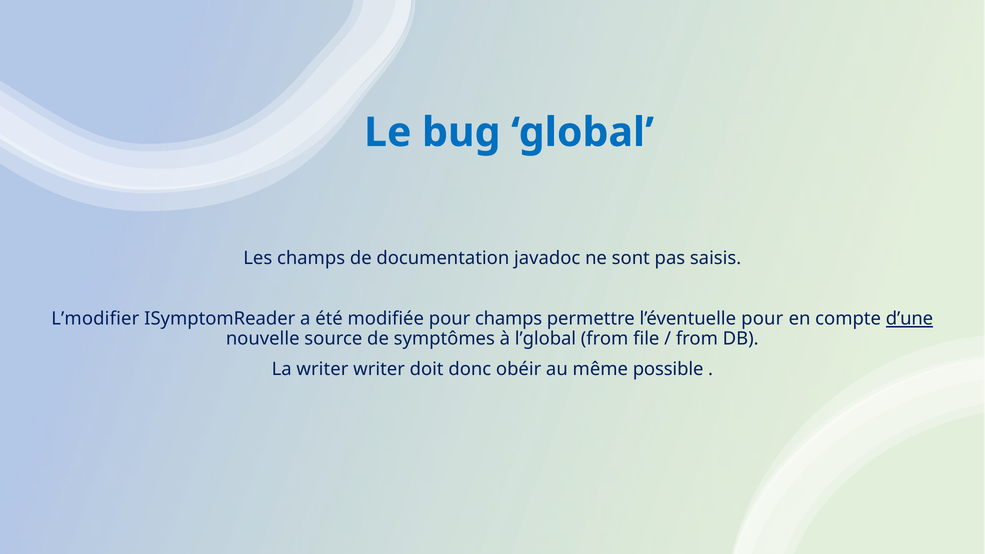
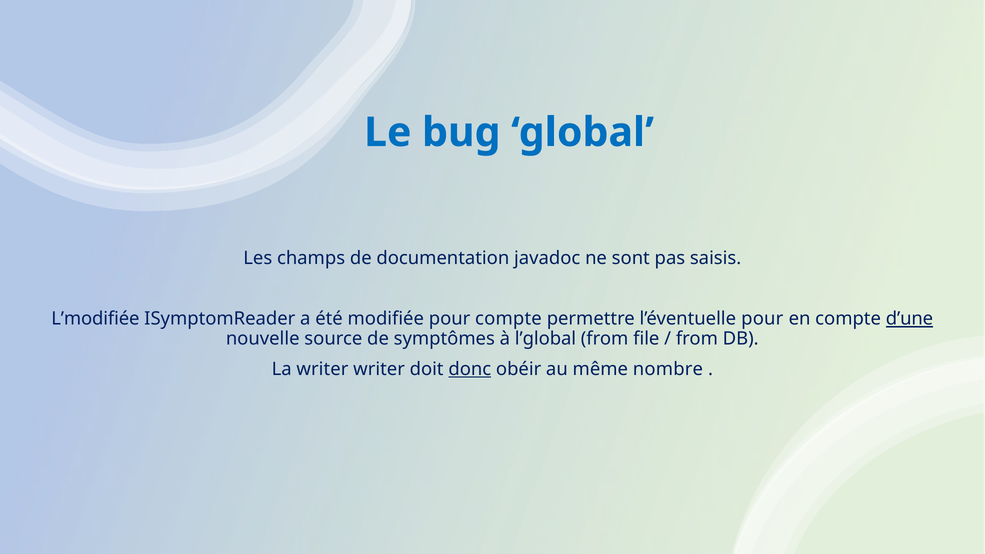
L’modifier: L’modifier -> L’modifiée (95, 319)
pour champs: champs -> compte (508, 319)
donc underline: none -> present (470, 369)
possible: possible -> nombre (668, 369)
